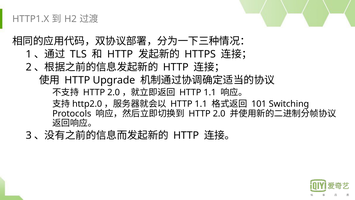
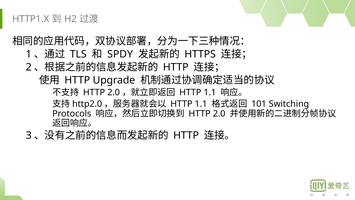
HTTP: HTTP -> SPDY (120, 54)
